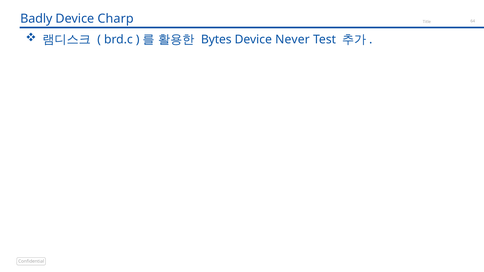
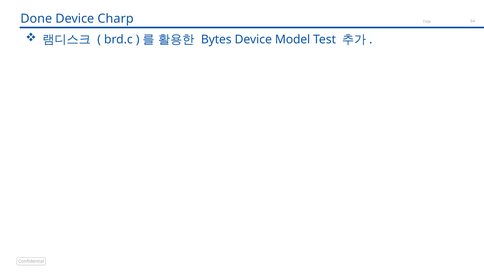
Badly: Badly -> Done (36, 19)
Never: Never -> Model (293, 40)
